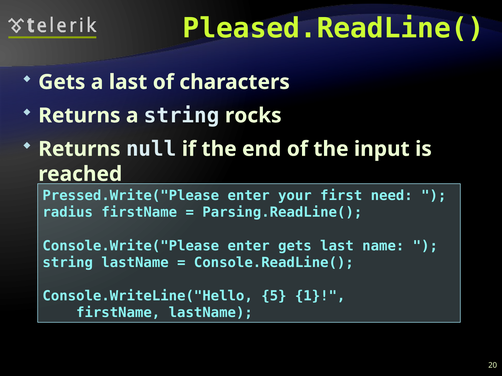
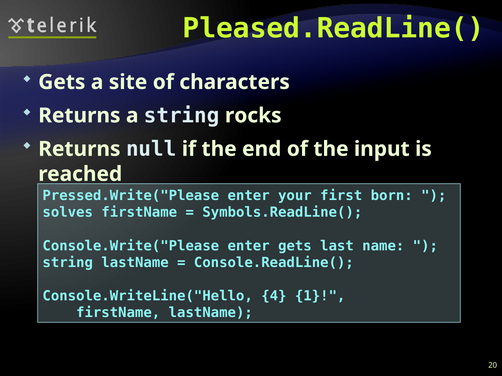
a last: last -> site (128, 82)
need: need -> born (392, 196)
radius: radius -> solves (68, 213)
Parsing.ReadLine(: Parsing.ReadLine( -> Symbols.ReadLine( (282, 213)
5: 5 -> 4 (274, 296)
